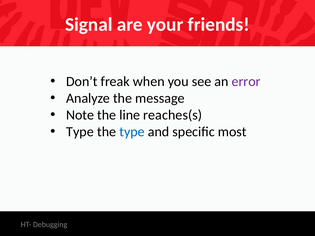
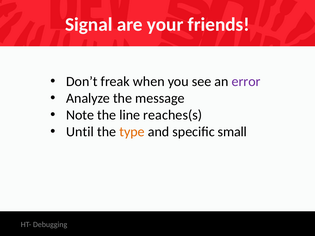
Type: Type -> Until (80, 132)
type colour: blue -> orange (132, 132)
most: most -> small (232, 132)
